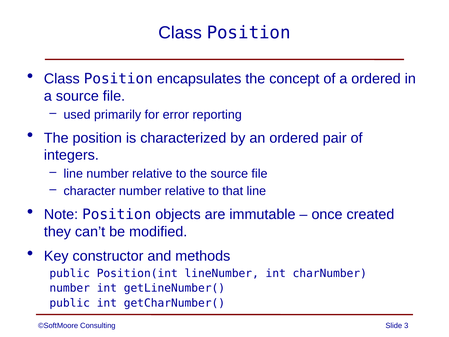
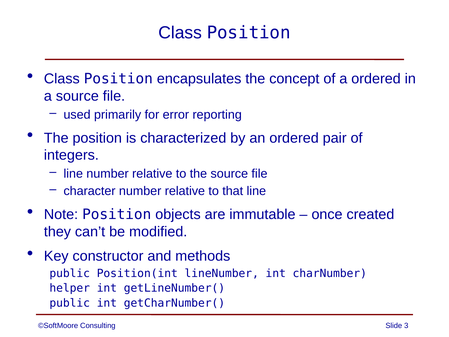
number: number -> helper (70, 288)
